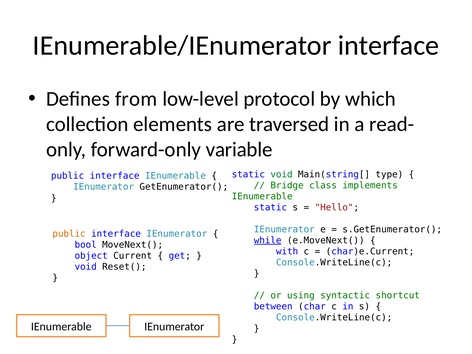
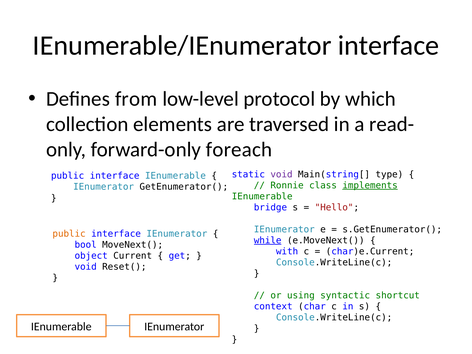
variable: variable -> foreach (239, 149)
void colour: green -> purple (282, 174)
Bridge: Bridge -> Ronnie (287, 185)
implements underline: none -> present (370, 185)
static: static -> bridge (270, 207)
between: between -> context (273, 307)
